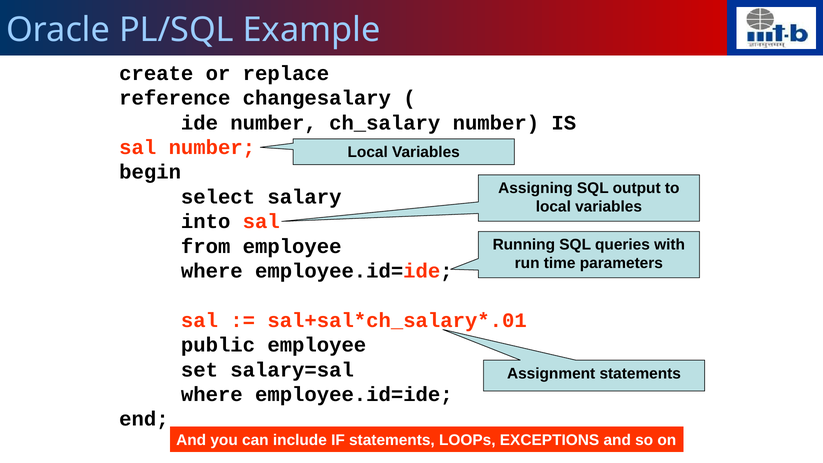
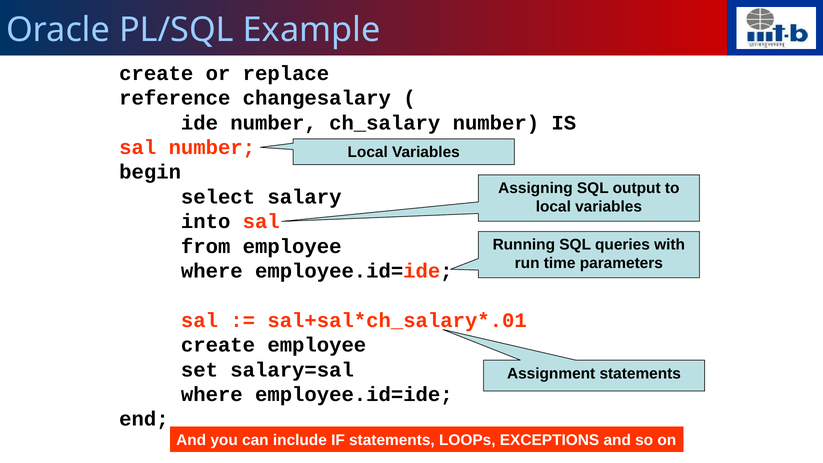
public: public -> create (218, 345)
